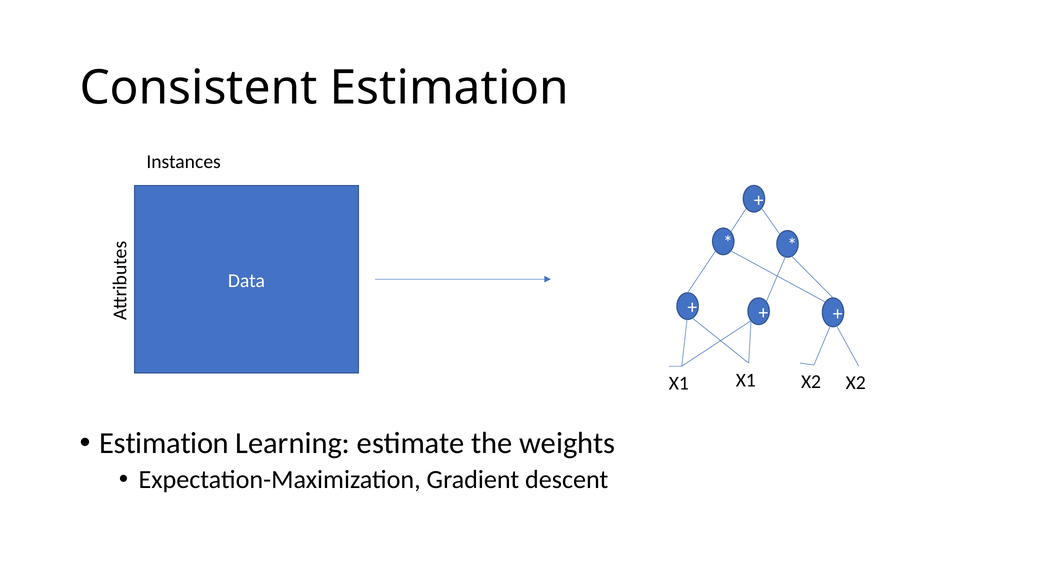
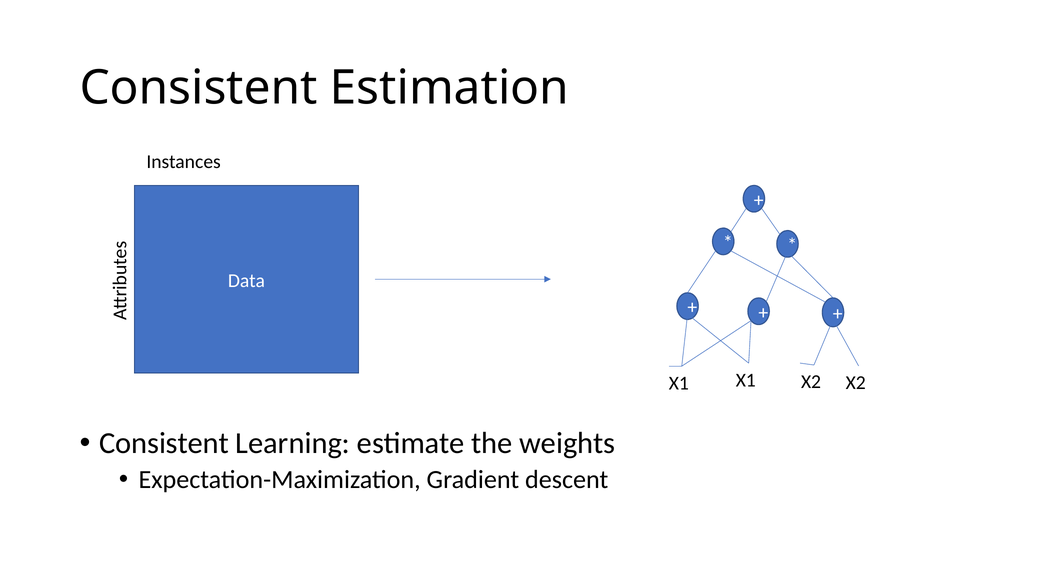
Estimation: Estimation -> Consistent (164, 444)
